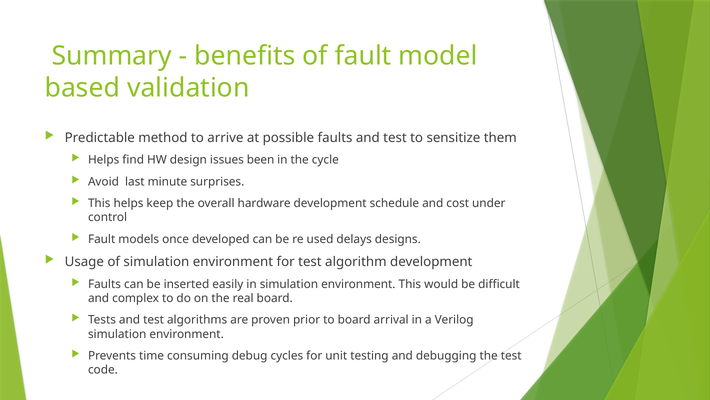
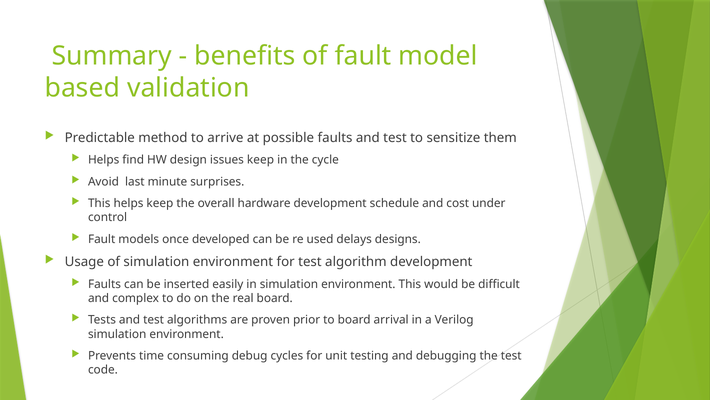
issues been: been -> keep (260, 160)
